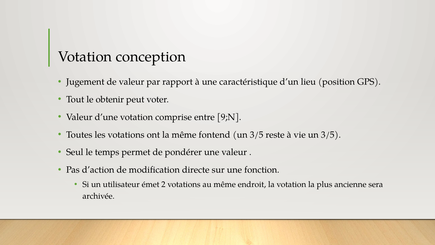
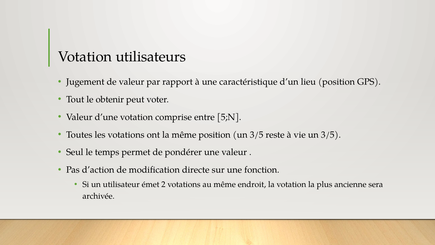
conception: conception -> utilisateurs (151, 57)
9;N: 9;N -> 5;N (229, 117)
même fontend: fontend -> position (215, 135)
